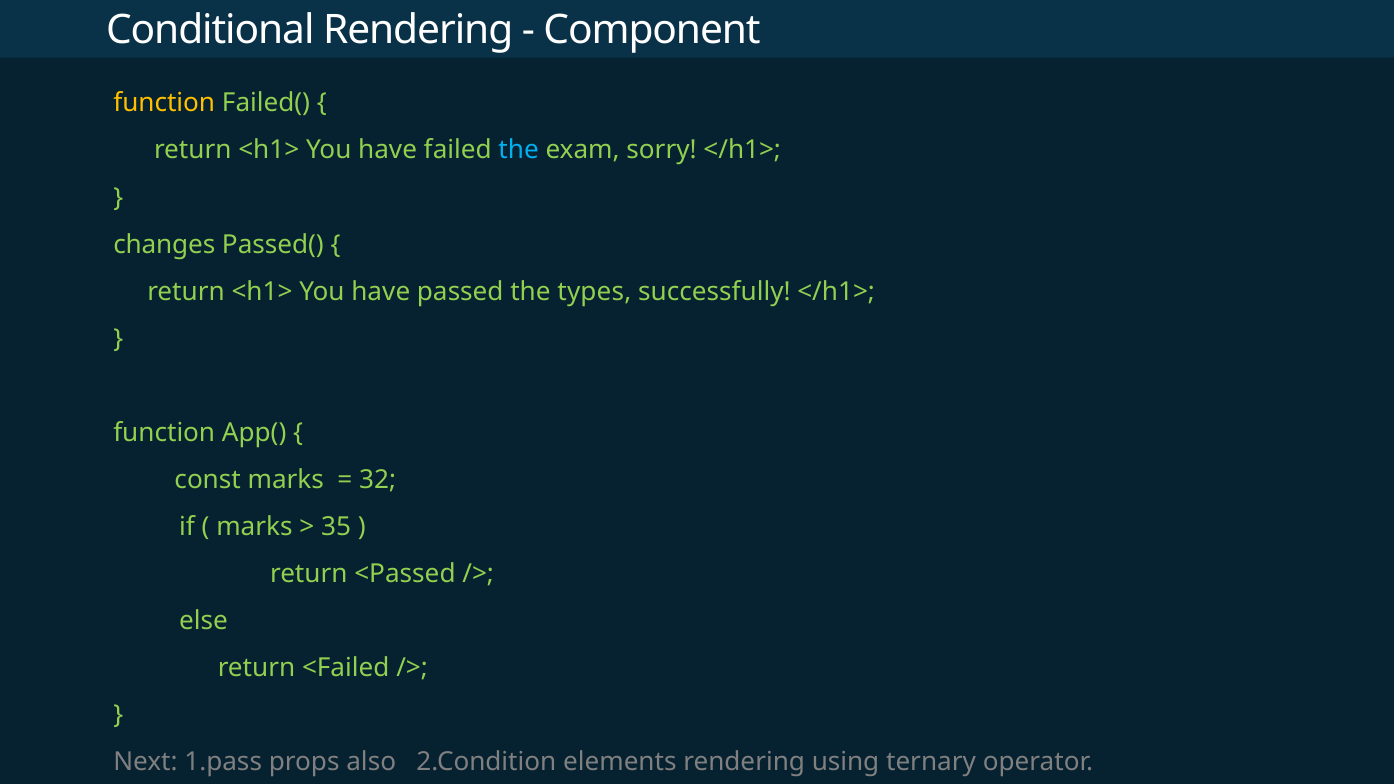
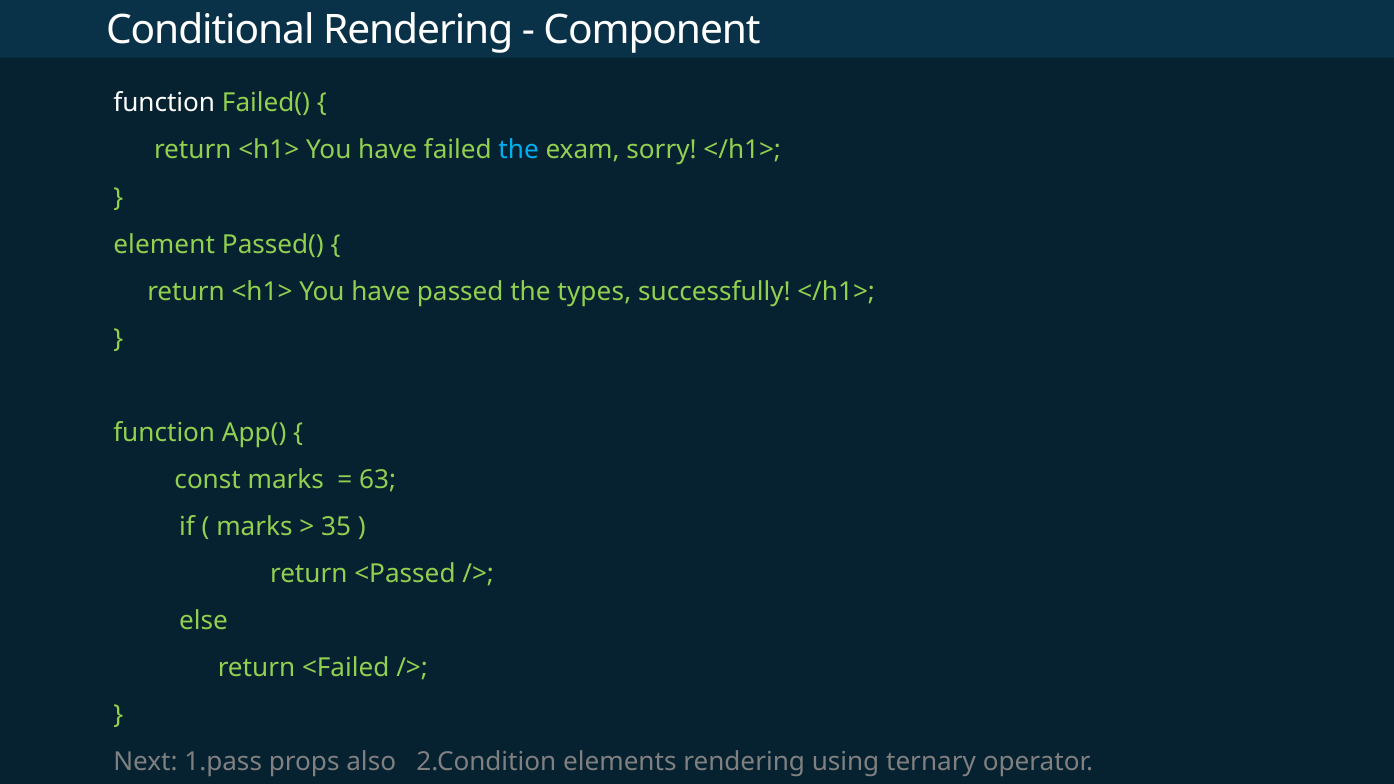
function colour: yellow -> white (164, 103)
changes: changes -> element (164, 244)
32: 32 -> 63 (378, 480)
